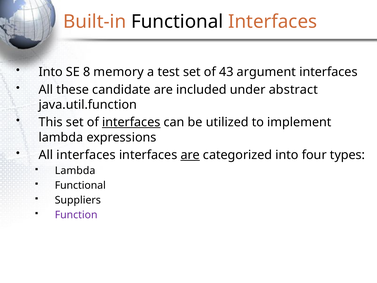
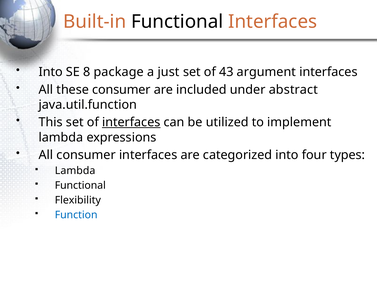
memory: memory -> package (119, 72)
test: test -> just (169, 72)
these candidate: candidate -> consumer (121, 90)
All interfaces: interfaces -> consumer (86, 155)
are underline: present -> none (190, 155)
Suppliers: Suppliers -> Flexibility (78, 200)
Function colour: purple -> blue (76, 215)
